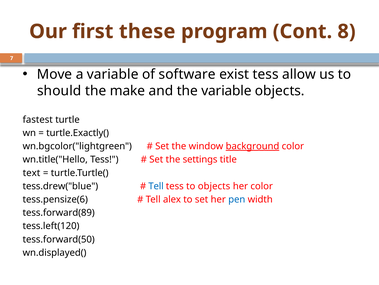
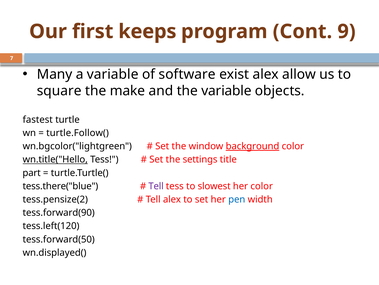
these: these -> keeps (147, 31)
8: 8 -> 9 (347, 31)
Move: Move -> Many (55, 74)
exist tess: tess -> alex (266, 74)
should: should -> square (59, 91)
turtle.Exactly(: turtle.Exactly( -> turtle.Follow( (78, 133)
wn.title("Hello underline: none -> present (55, 159)
text: text -> part (32, 172)
tess.drew("blue: tess.drew("blue -> tess.there("blue (60, 186)
Tell colour: blue -> purple (156, 186)
to objects: objects -> slowest (214, 186)
tess.pensize(6: tess.pensize(6 -> tess.pensize(2 (55, 199)
tess.forward(89: tess.forward(89 -> tess.forward(90 (59, 212)
